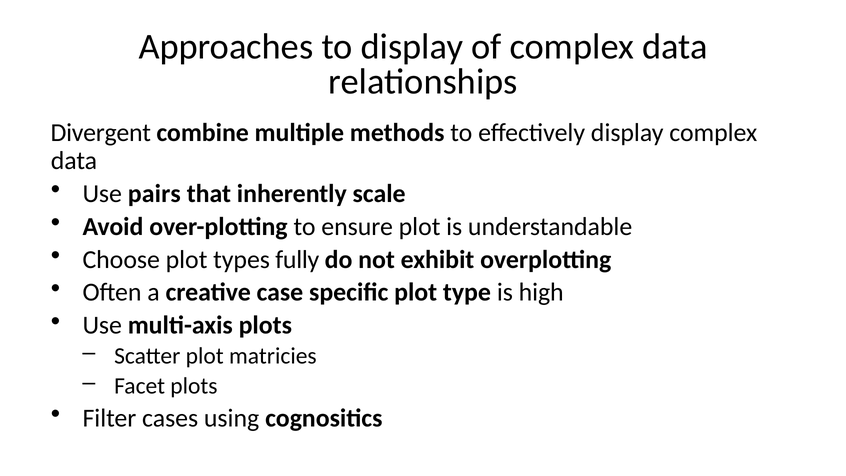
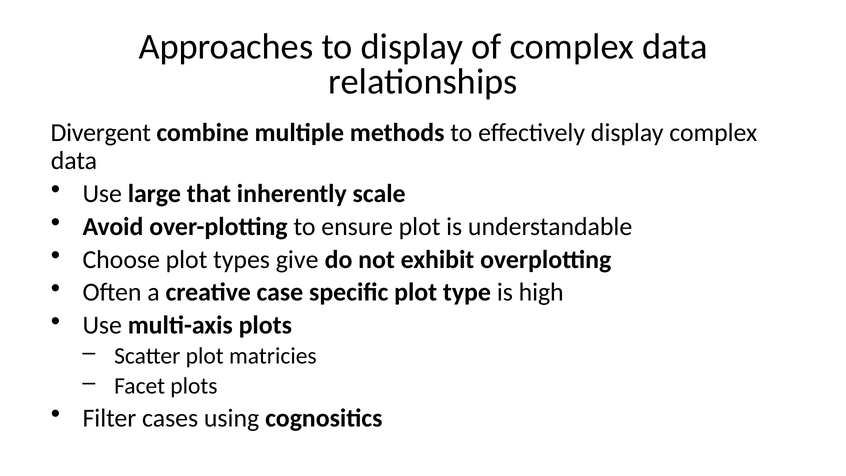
pairs: pairs -> large (154, 193)
fully: fully -> give (297, 259)
